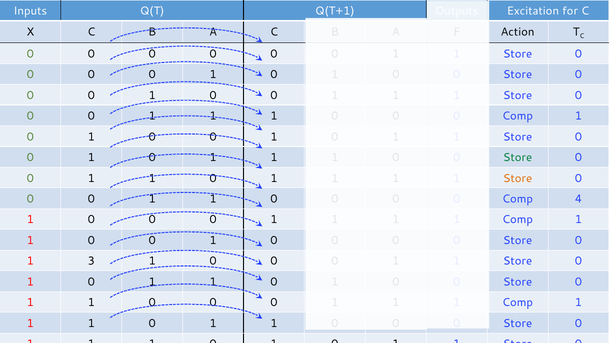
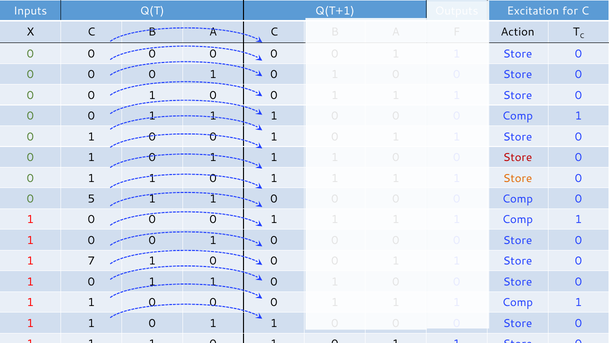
Store colour: green -> red (518, 157)
0: 0 -> 5 (91, 199)
Comp 4: 4 -> 0 (578, 199)
3: 3 -> 7 (91, 261)
